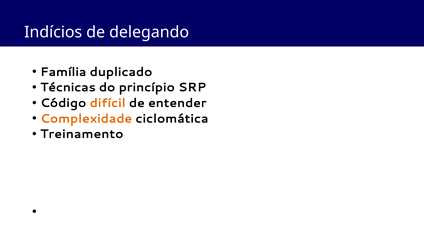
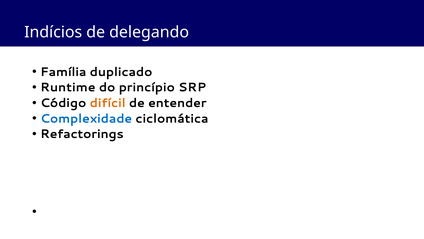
Técnicas: Técnicas -> Runtime (68, 87)
Complexidade colour: orange -> blue (86, 118)
Treinamento: Treinamento -> Refactorings (82, 134)
